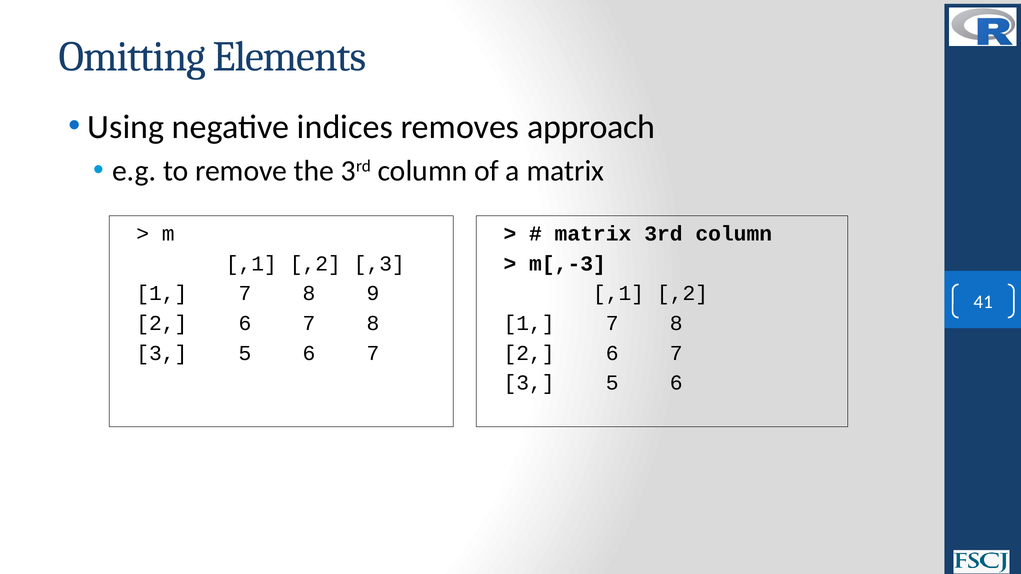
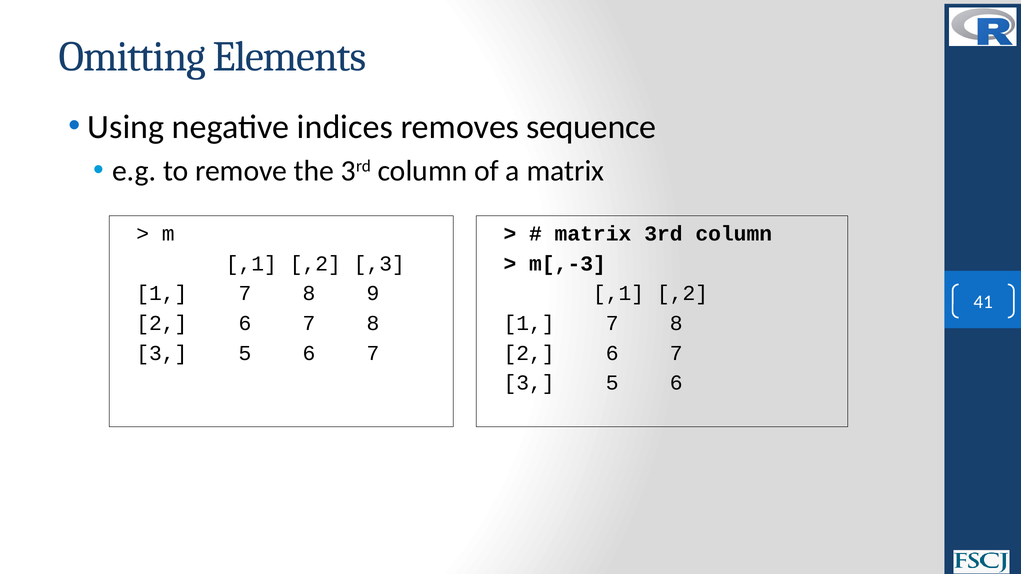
approach: approach -> sequence (591, 127)
